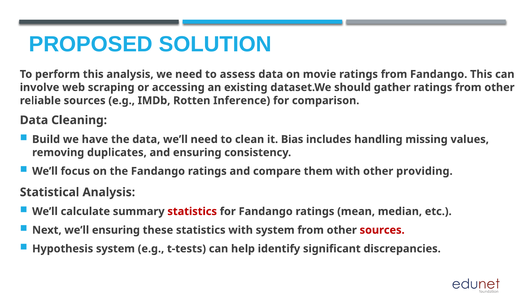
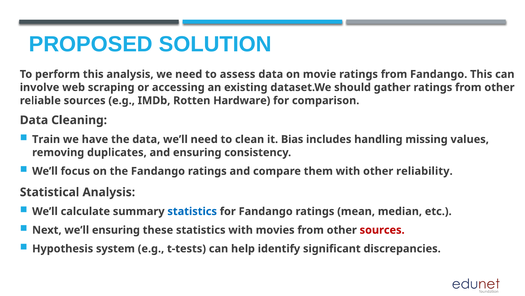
Inference: Inference -> Hardware (242, 100)
Build: Build -> Train (46, 139)
providing: providing -> reliability (424, 171)
statistics colour: red -> blue (192, 211)
with system: system -> movies (275, 230)
